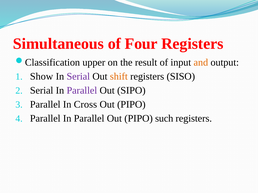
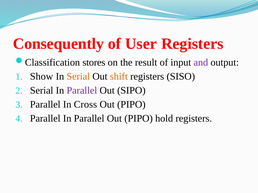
Simultaneous: Simultaneous -> Consequently (58, 44)
Four: Four -> User (141, 44)
upper: upper -> stores (94, 63)
and colour: orange -> purple (201, 63)
Serial colour: purple -> orange (78, 77)
such: such -> hold (164, 119)
